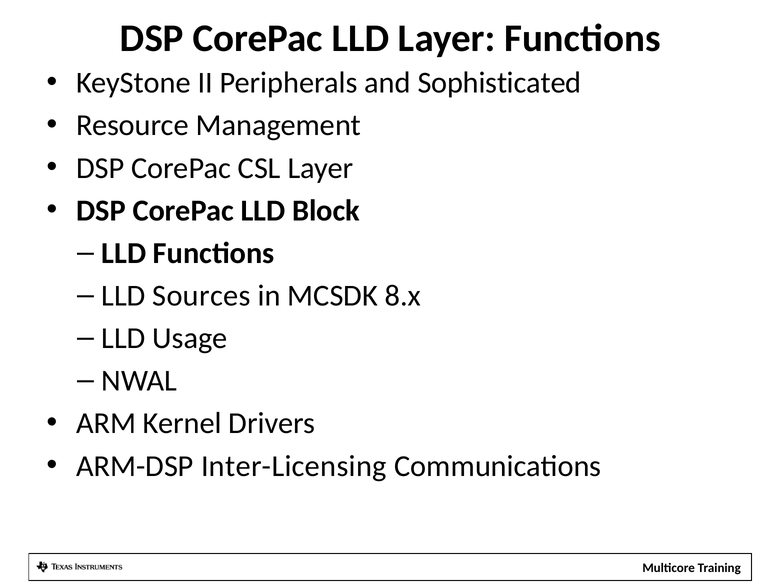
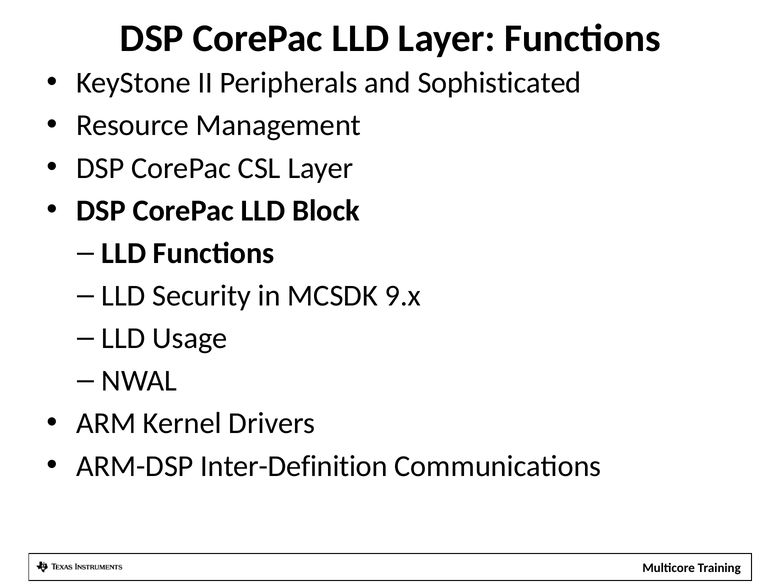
Sources: Sources -> Security (202, 296)
8.x: 8.x -> 9.x (403, 296)
Inter-Licensing: Inter-Licensing -> Inter-Definition (294, 466)
